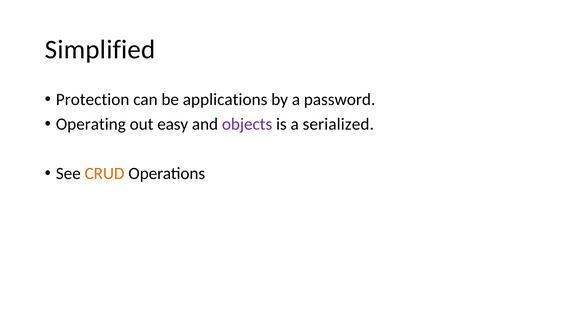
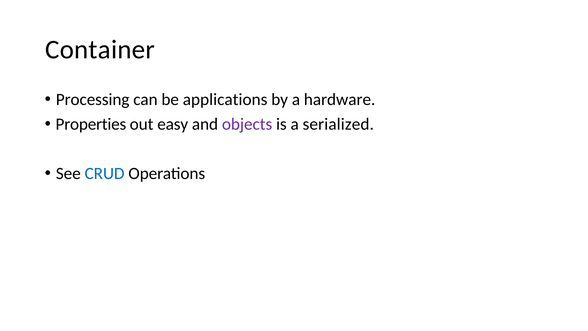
Simplified: Simplified -> Container (100, 49)
Protection: Protection -> Processing (93, 99)
password: password -> hardware (340, 99)
Operating: Operating -> Properties (91, 124)
CRUD colour: orange -> blue (105, 173)
